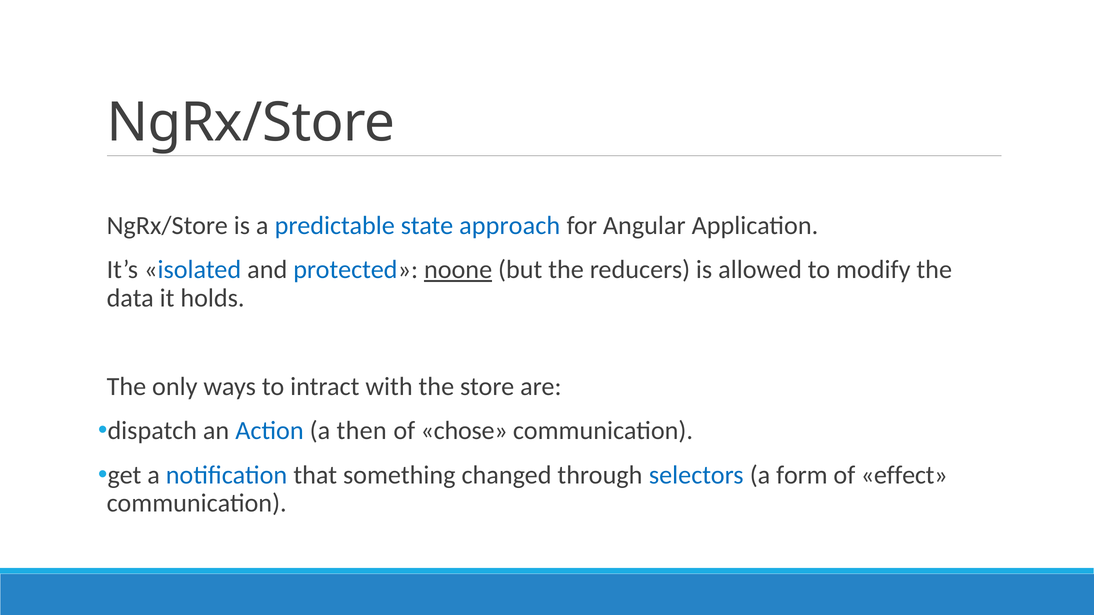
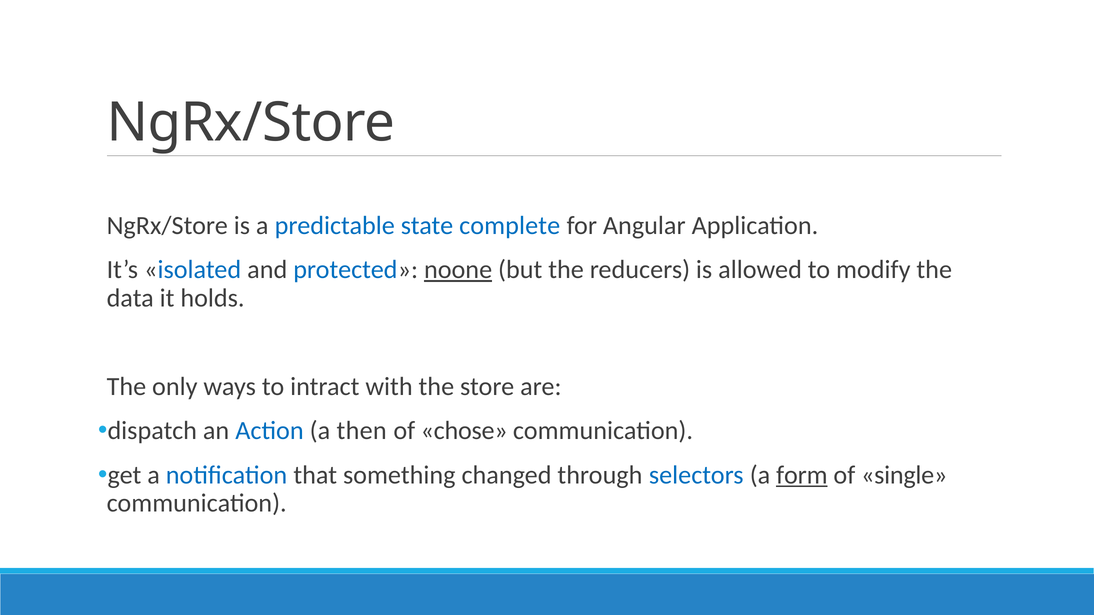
approach: approach -> complete (510, 226)
form underline: none -> present (802, 475)
effect: effect -> single (904, 475)
